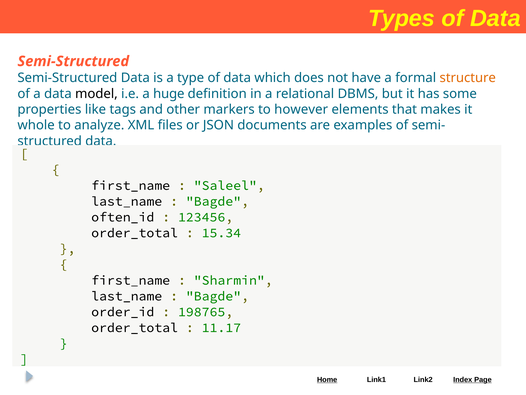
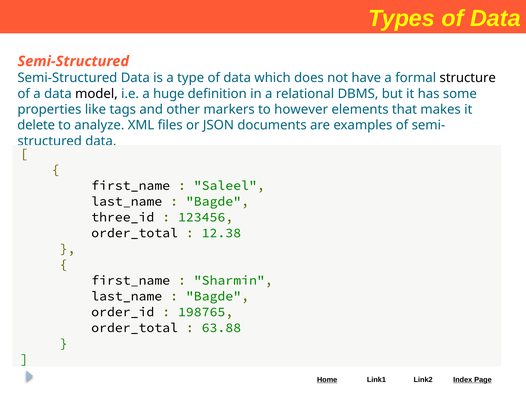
structure colour: orange -> black (468, 78)
whole: whole -> delete (36, 125)
often_id: often_id -> three_id (123, 217)
15.34: 15.34 -> 12.38 (221, 233)
11.17: 11.17 -> 63.88 (221, 327)
